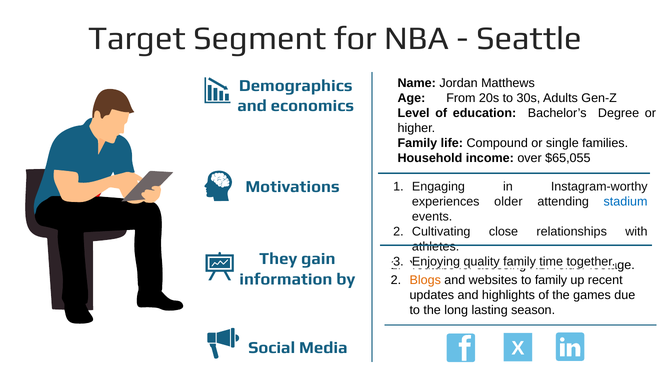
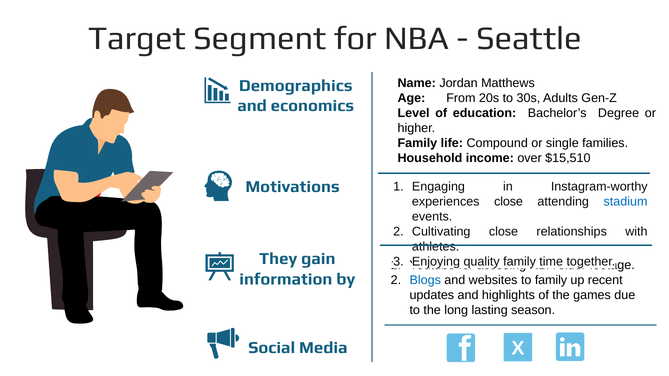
$65,055: $65,055 -> $15,510 (568, 158)
experiences older: older -> close (509, 202)
Blogs colour: orange -> blue (425, 280)
